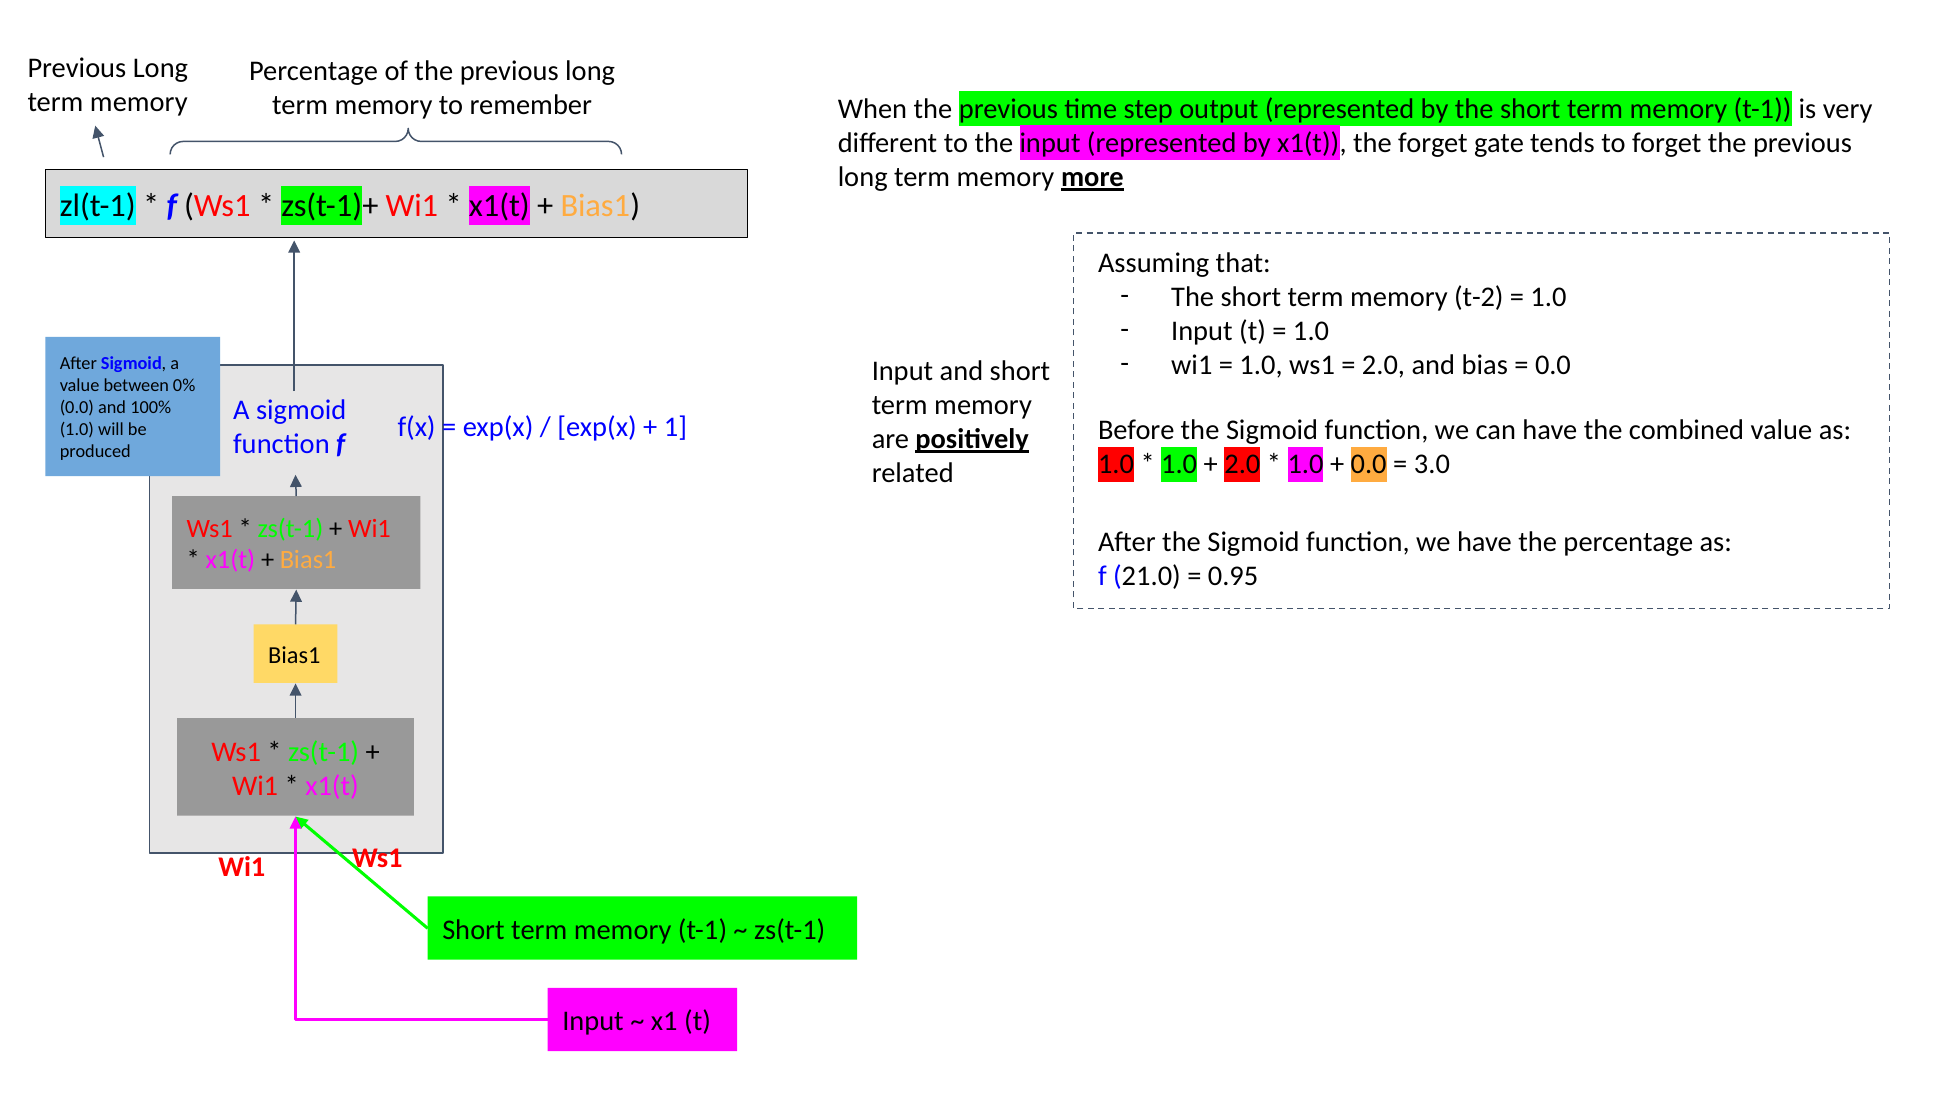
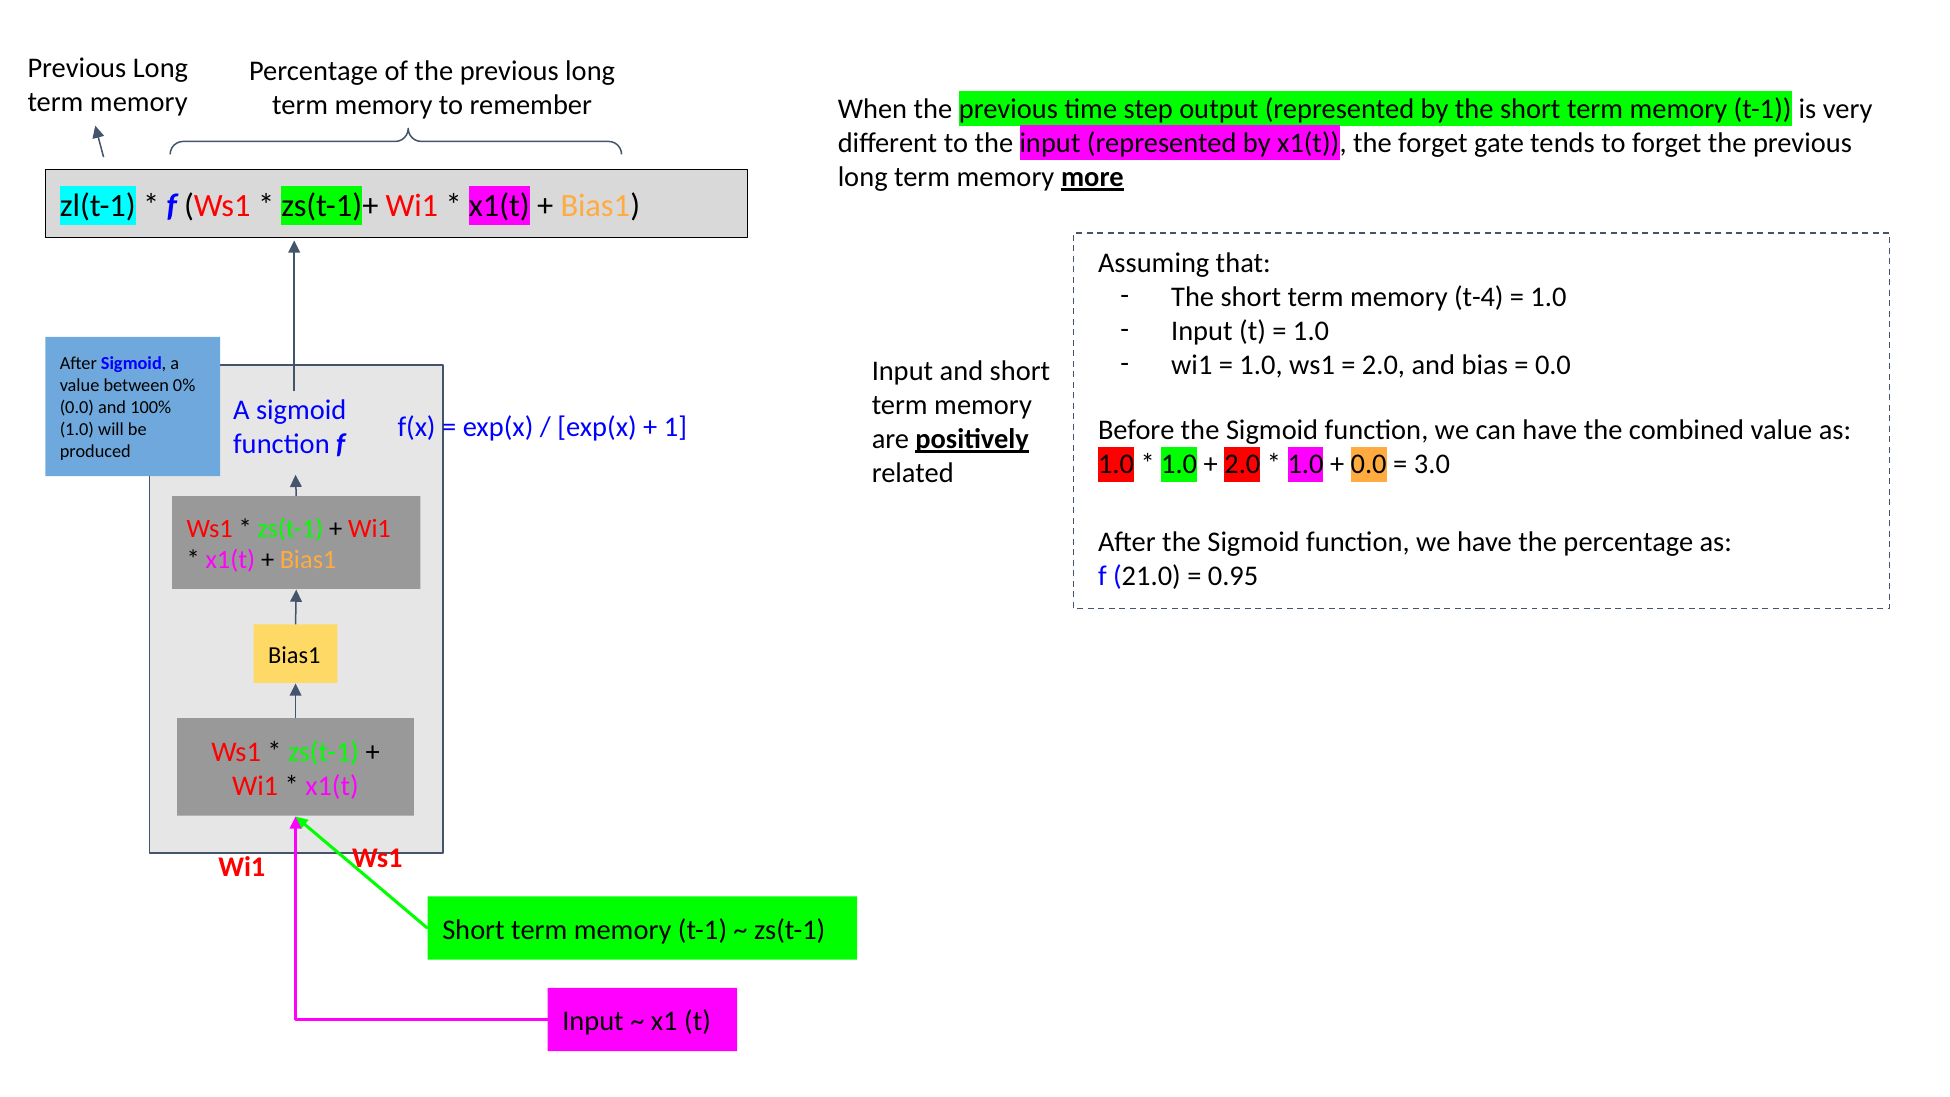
t-2: t-2 -> t-4 (1479, 297)
